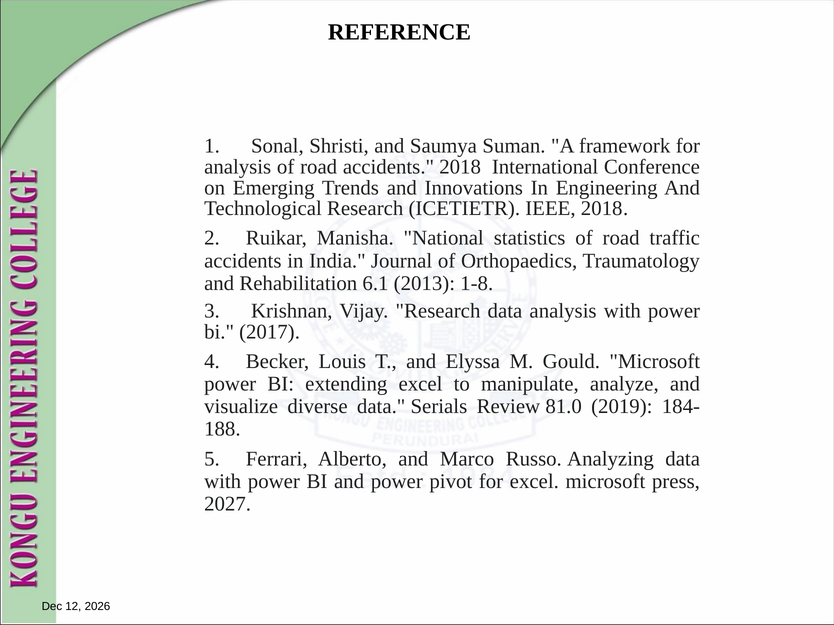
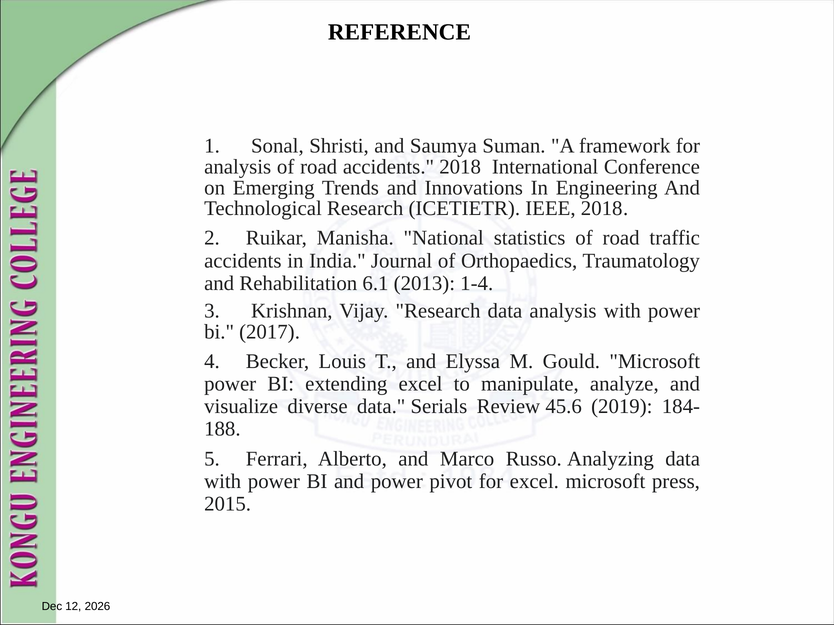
1-8: 1-8 -> 1-4 (477, 283)
81.0: 81.0 -> 45.6 (564, 407)
2027: 2027 -> 2015 (228, 504)
